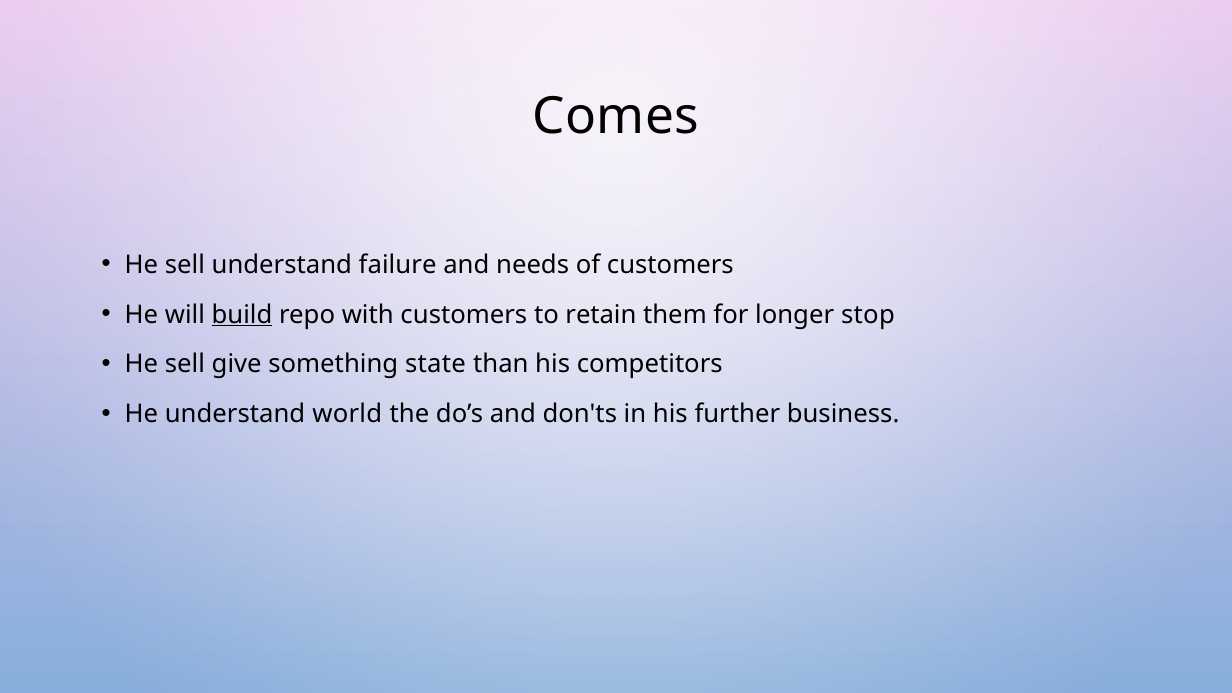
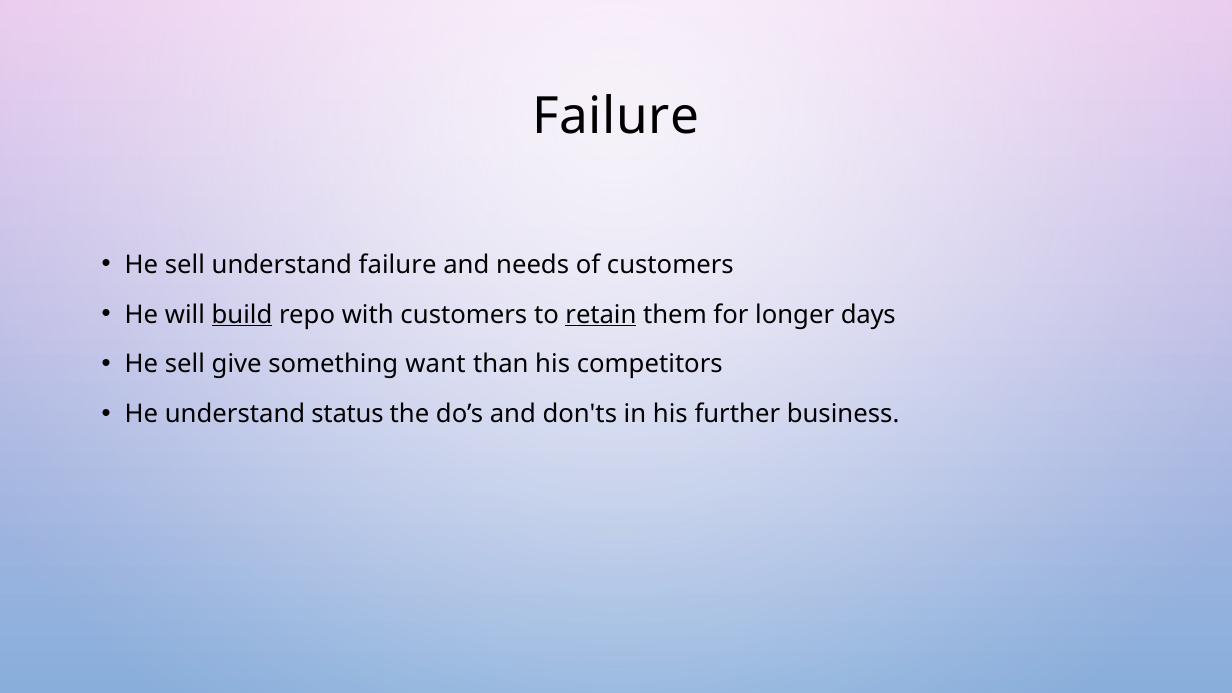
Comes: Comes -> Failure (616, 116)
retain underline: none -> present (601, 315)
stop: stop -> days (868, 315)
state: state -> want (436, 364)
world: world -> status (348, 414)
